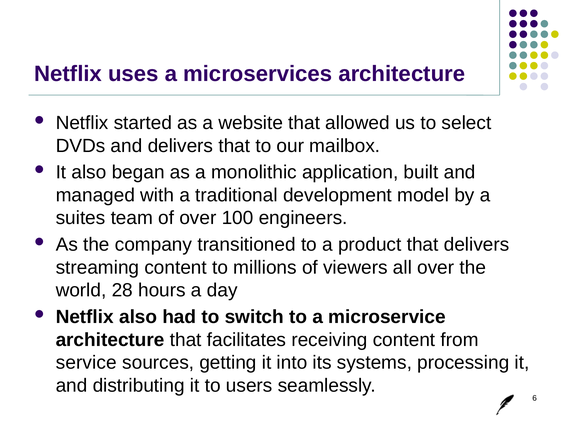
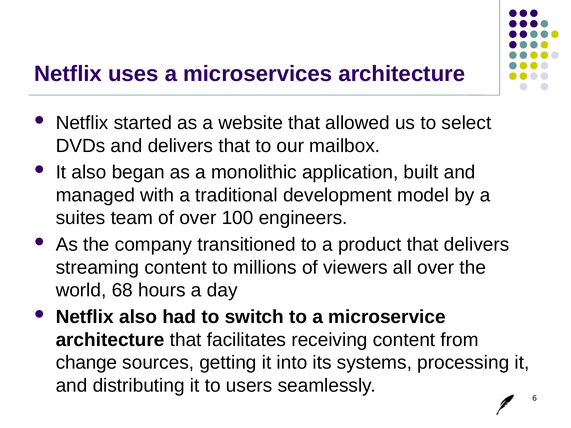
28: 28 -> 68 (122, 290)
service: service -> change (86, 363)
